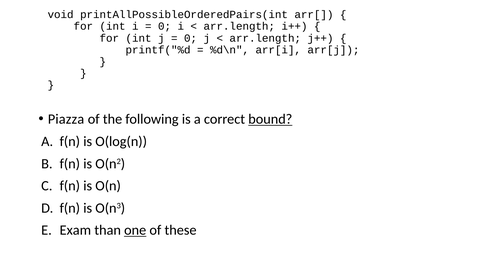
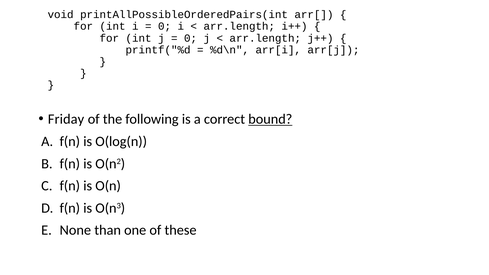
Piazza: Piazza -> Friday (66, 119)
Exam: Exam -> None (75, 230)
one underline: present -> none (135, 230)
